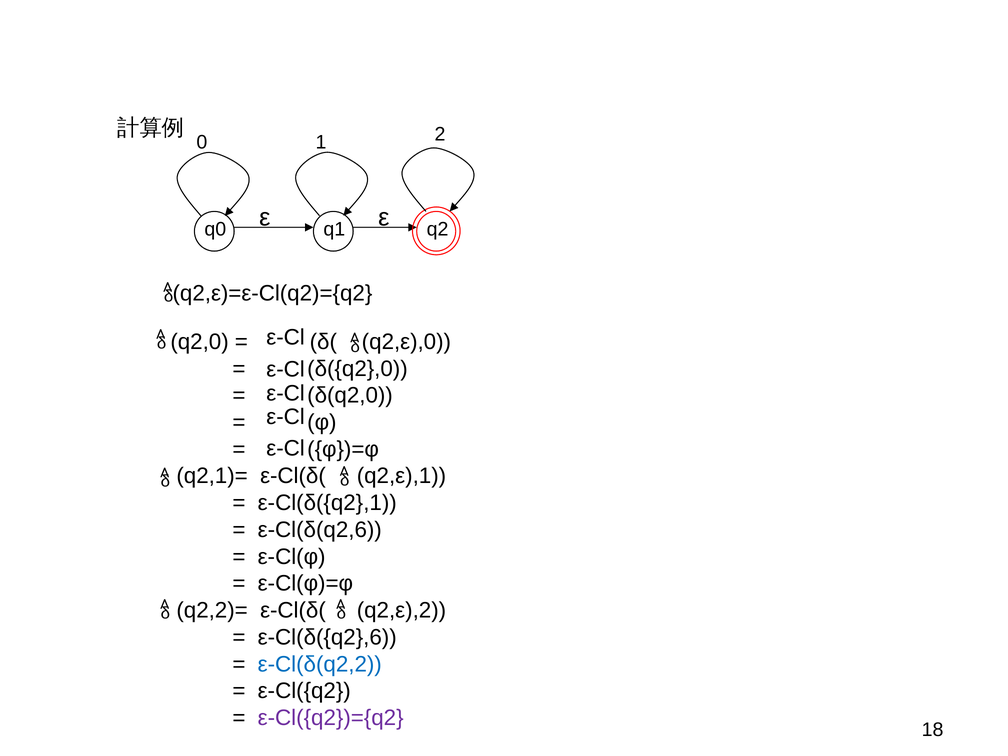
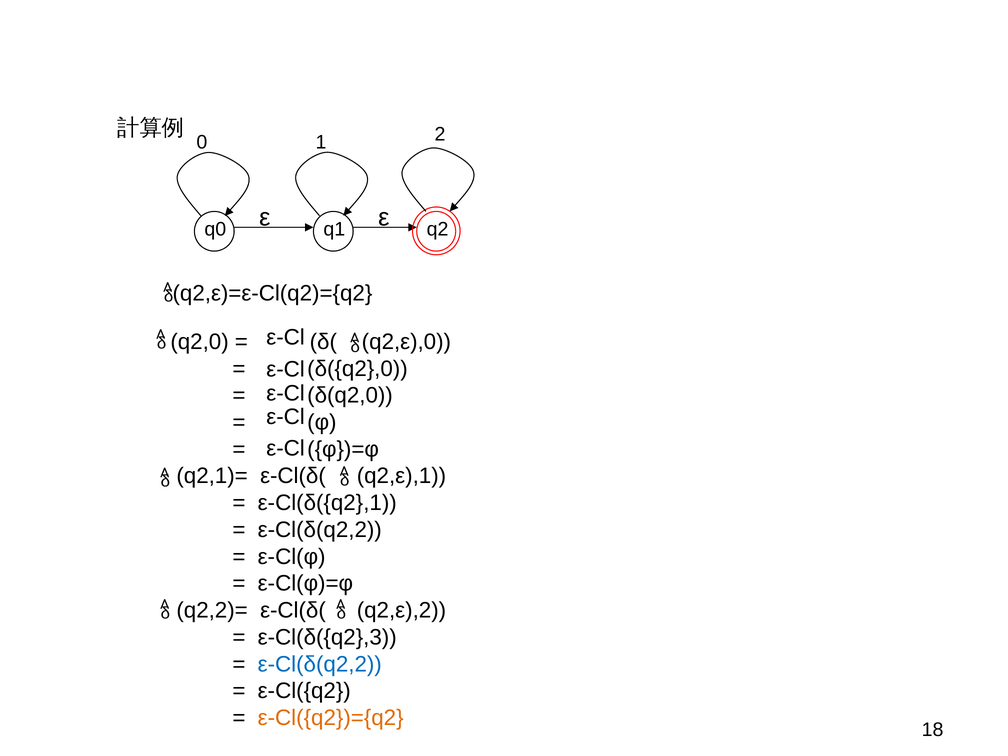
ε-Cl(δ(q2,6: ε-Cl(δ(q2,6 -> ε-Cl(δ(q2,2 (320, 530)
ε-Cl(δ({q2},6: ε-Cl(δ({q2},6 -> ε-Cl(δ({q2},3 (327, 637)
ε-Cl({q2})={q2 colour: purple -> orange (331, 718)
